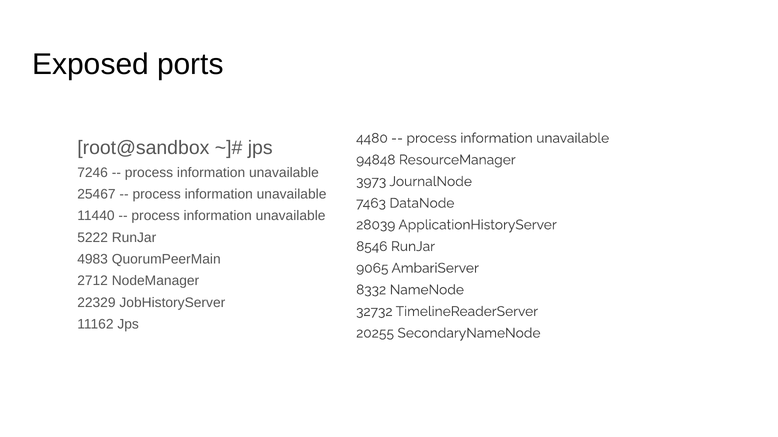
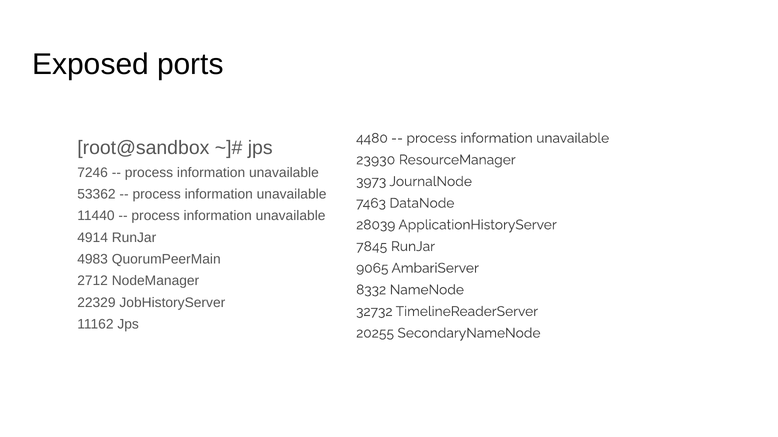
94848: 94848 -> 23930 (376, 160)
25467: 25467 -> 53362 (96, 195)
5222: 5222 -> 4914 (93, 238)
8546: 8546 -> 7845 (372, 247)
